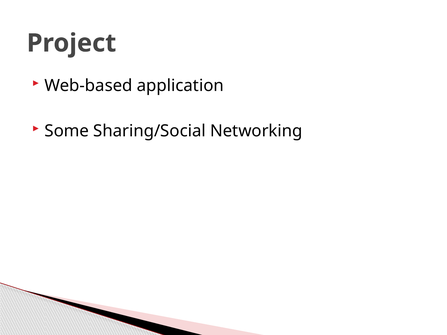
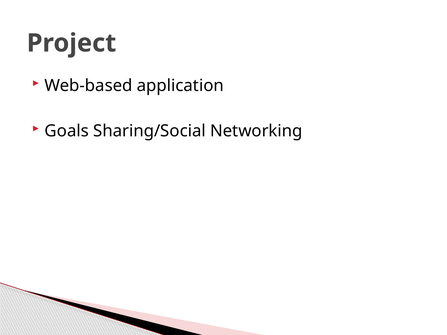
Some: Some -> Goals (67, 131)
